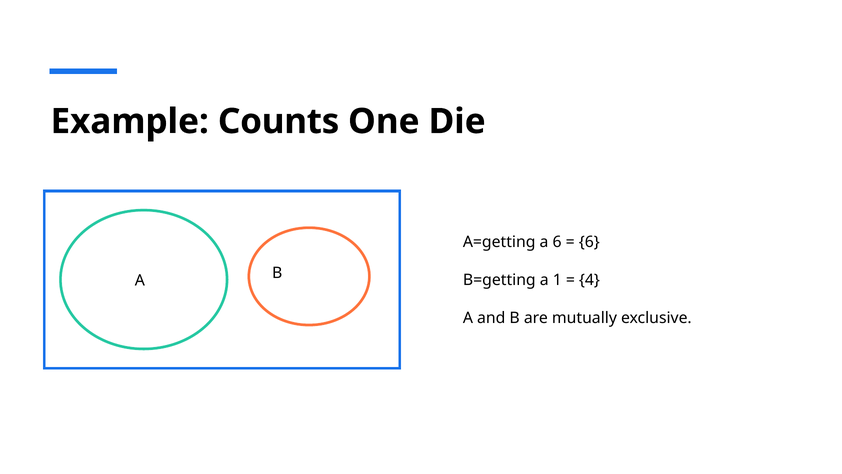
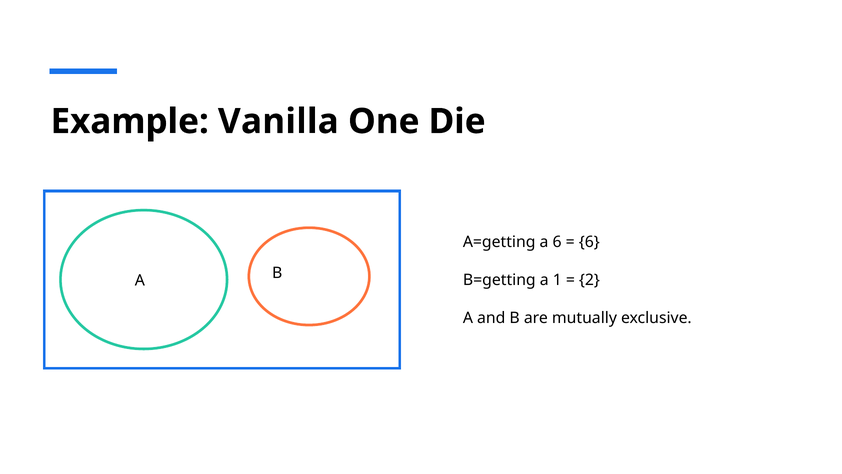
Counts: Counts -> Vanilla (278, 121)
4: 4 -> 2 (589, 280)
